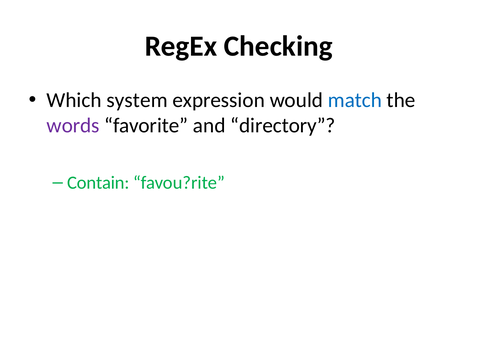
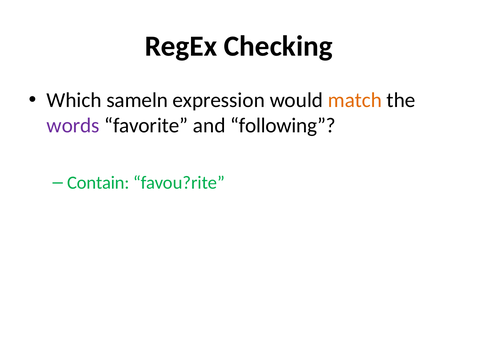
system: system -> sameln (137, 100)
match colour: blue -> orange (355, 100)
directory: directory -> following (283, 126)
